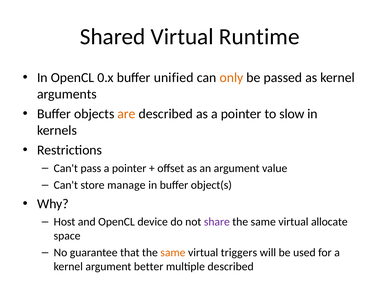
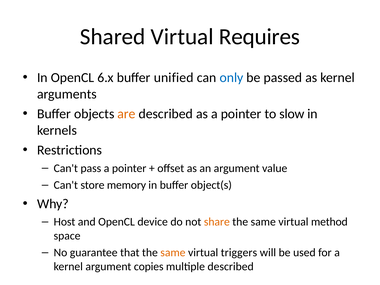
Runtime: Runtime -> Requires (259, 37)
0.x: 0.x -> 6.x (106, 78)
only colour: orange -> blue (231, 78)
manage: manage -> memory (126, 185)
share colour: purple -> orange (217, 222)
allocate: allocate -> method (329, 222)
better: better -> copies (149, 267)
